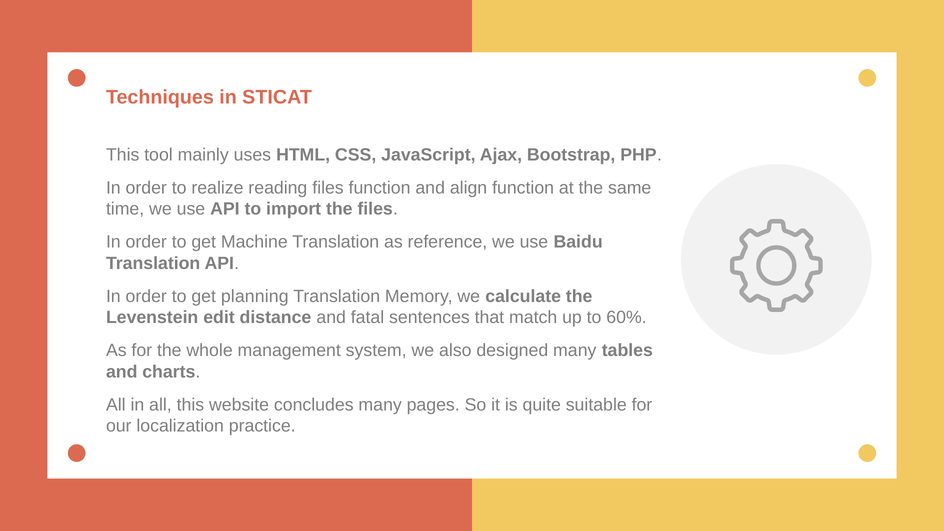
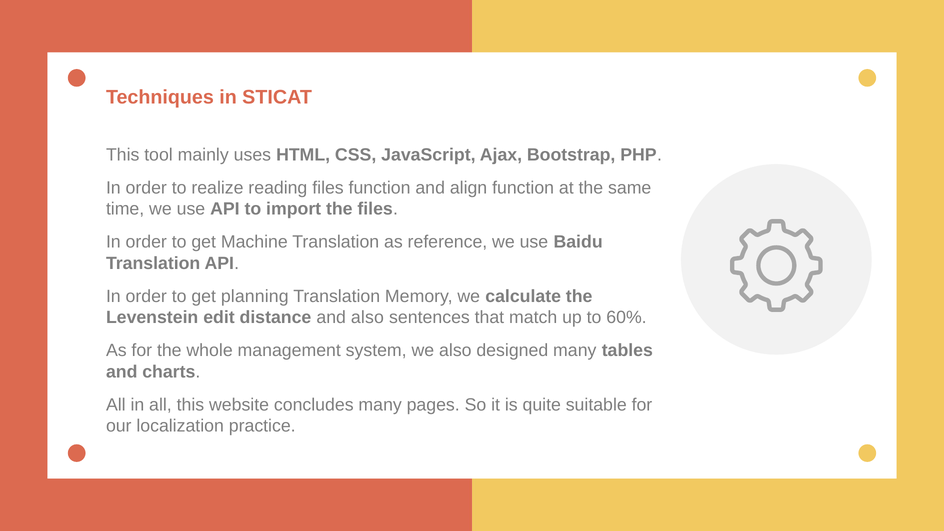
and fatal: fatal -> also (367, 318)
